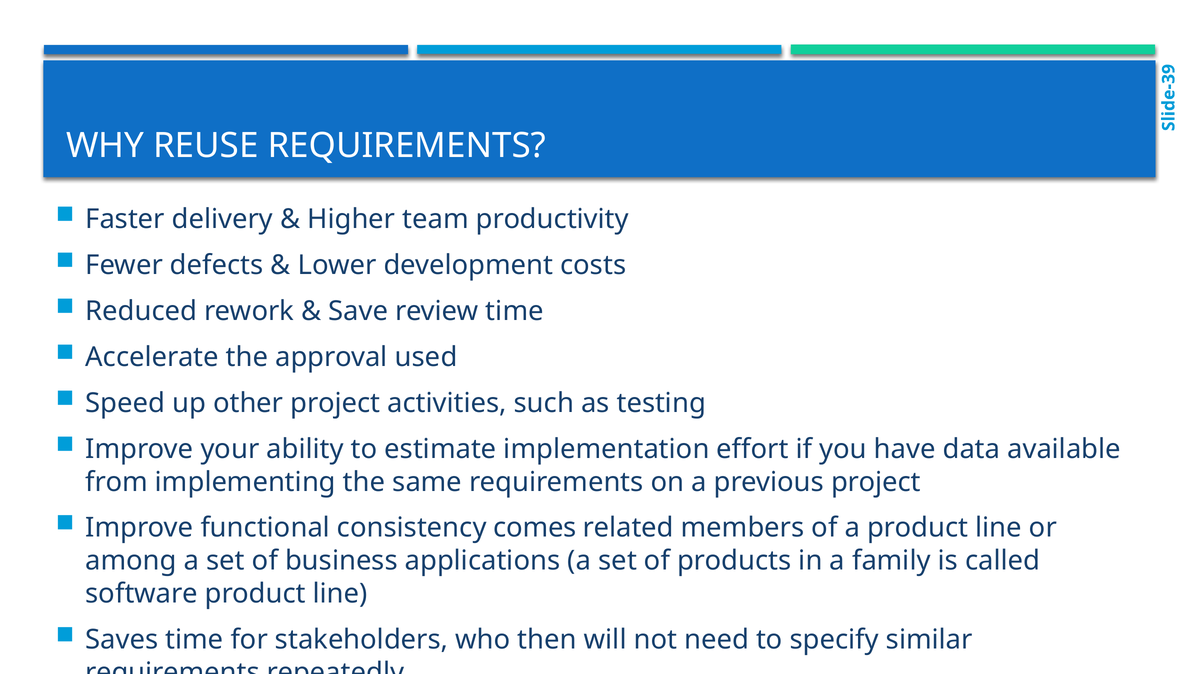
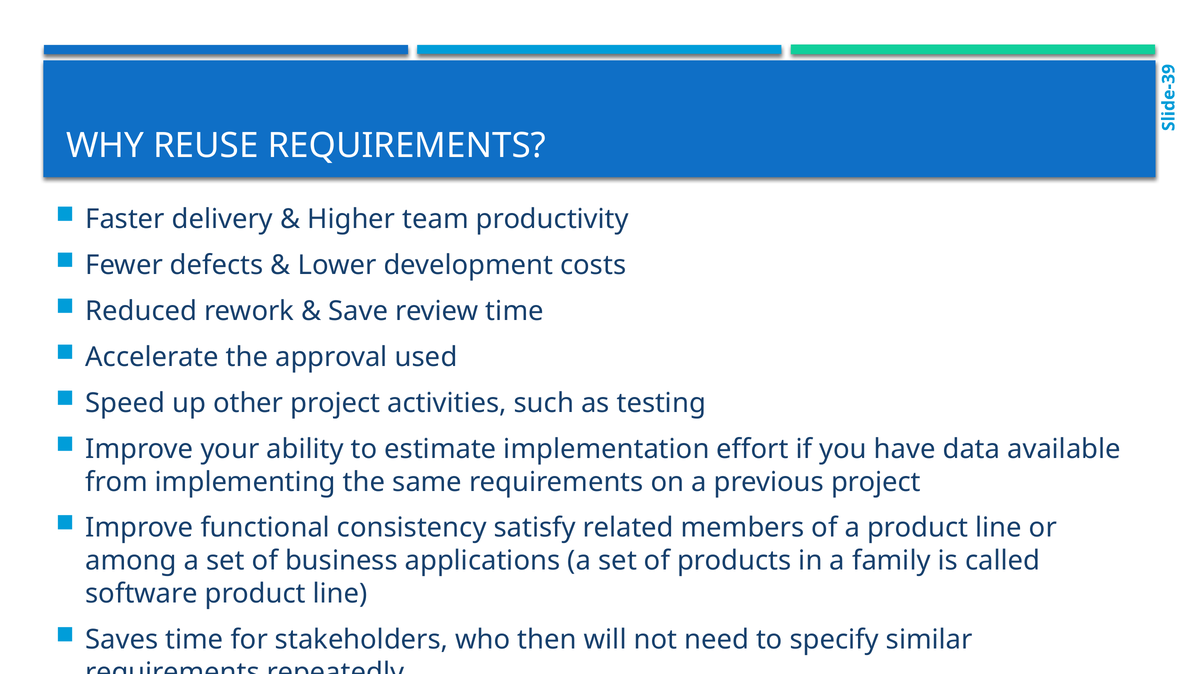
comes: comes -> satisfy (535, 528)
